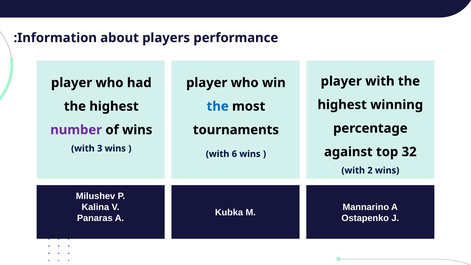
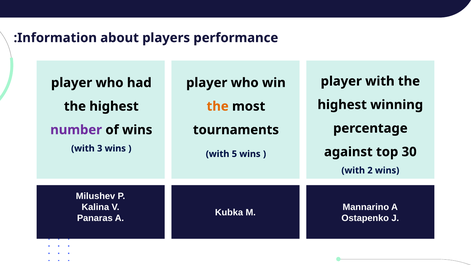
the colour: blue -> orange (218, 106)
32: 32 -> 30 (409, 152)
6: 6 -> 5 (234, 154)
